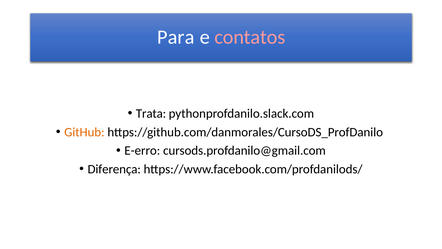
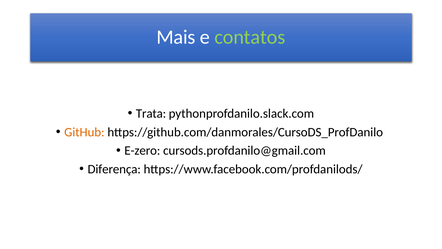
Para: Para -> Mais (176, 37)
contatos colour: pink -> light green (250, 37)
E-erro: E-erro -> E-zero (142, 150)
